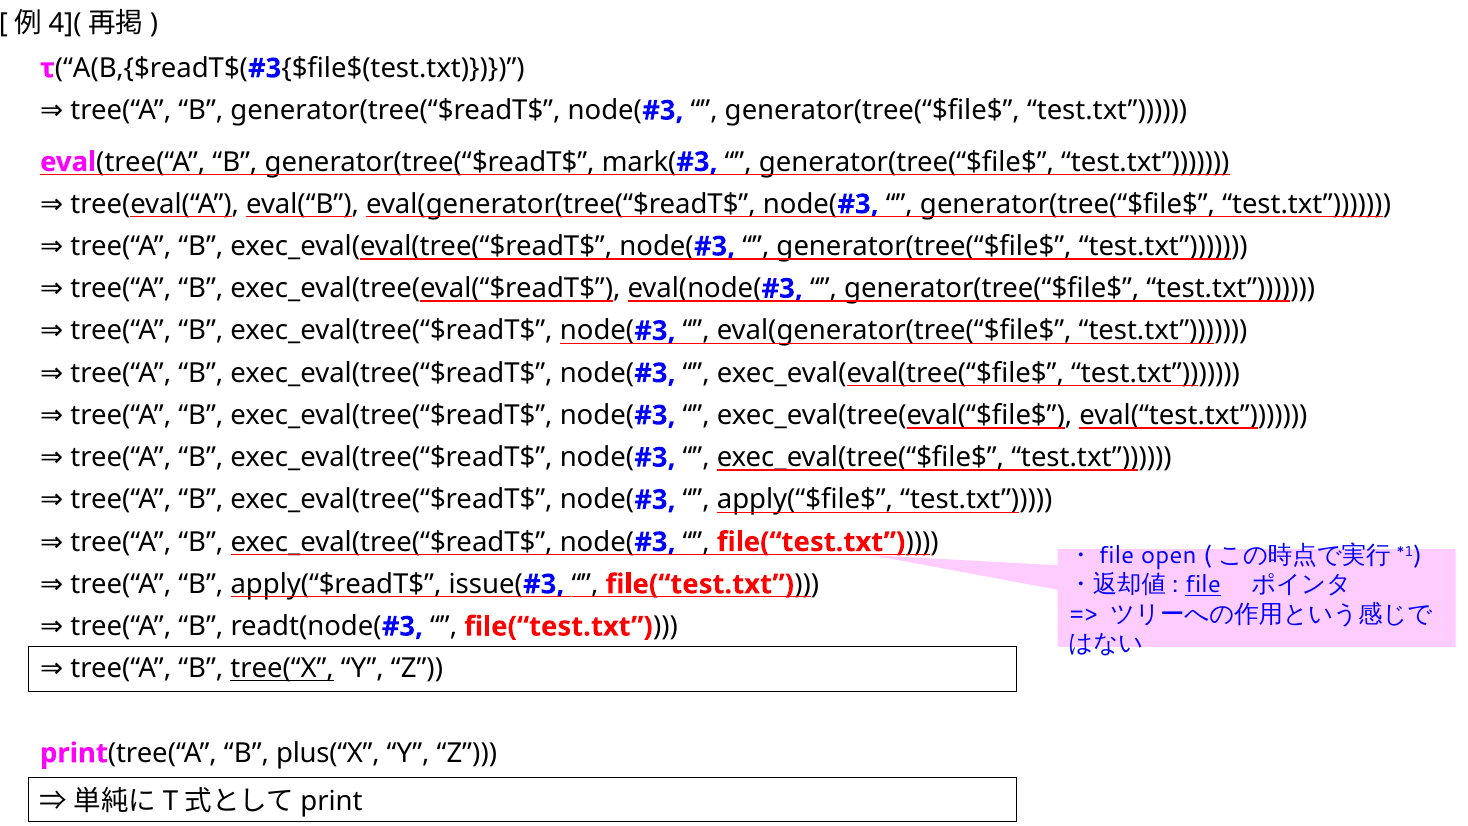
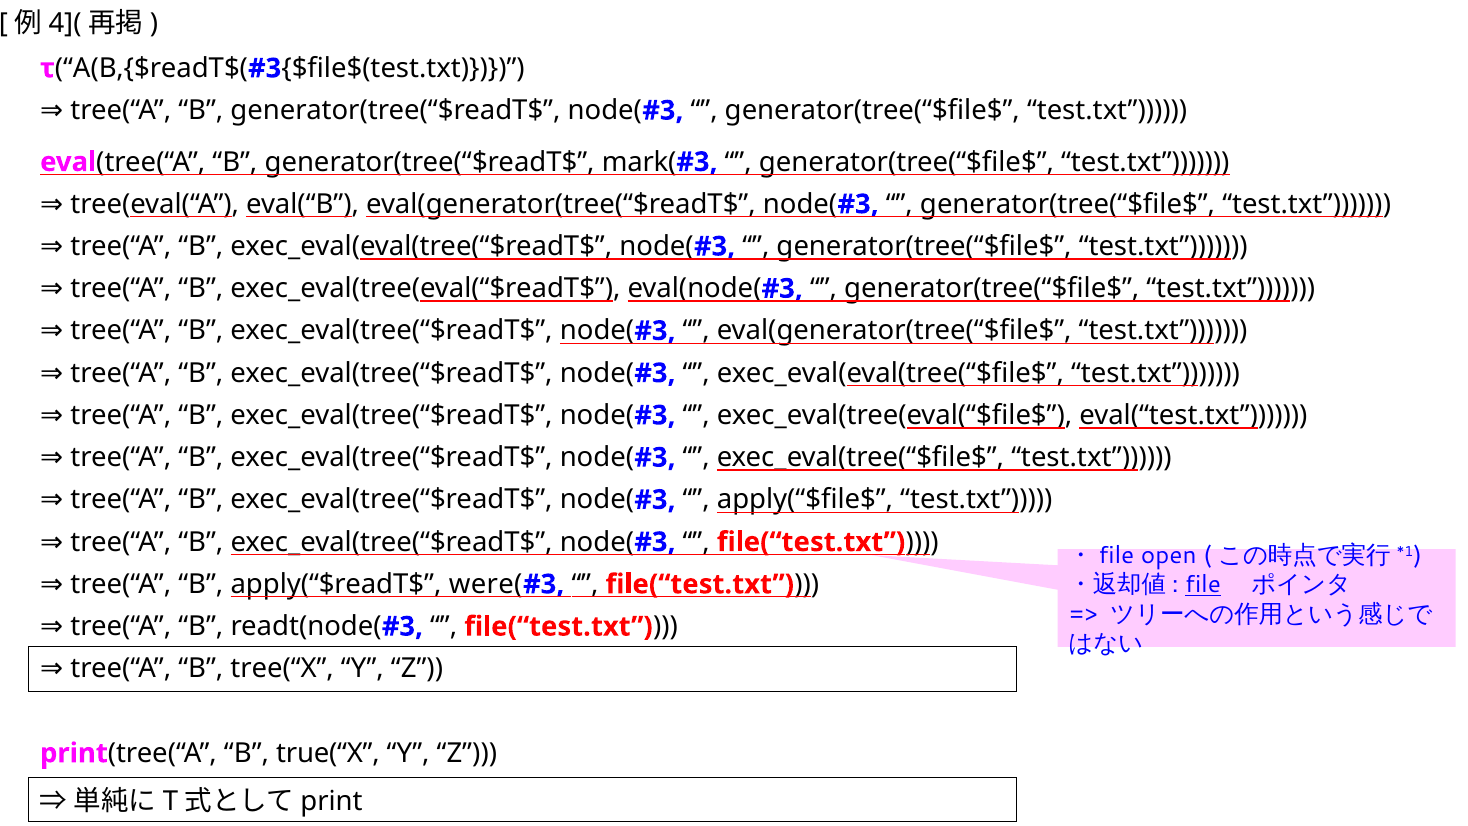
issue(: issue( -> were( (486, 584)
tree(“X underline: present -> none (282, 669)
plus(“X: plus(“X -> true(“X (328, 753)
